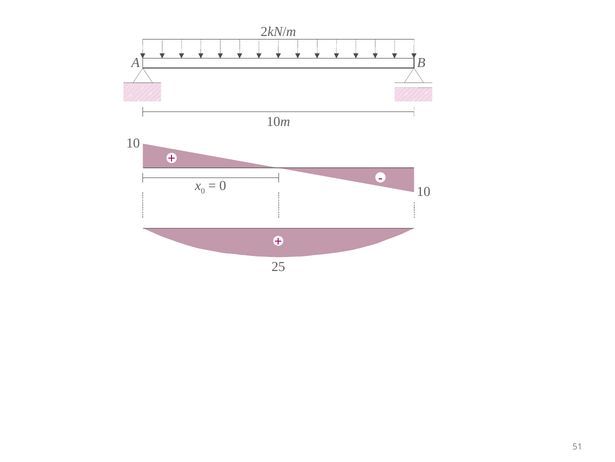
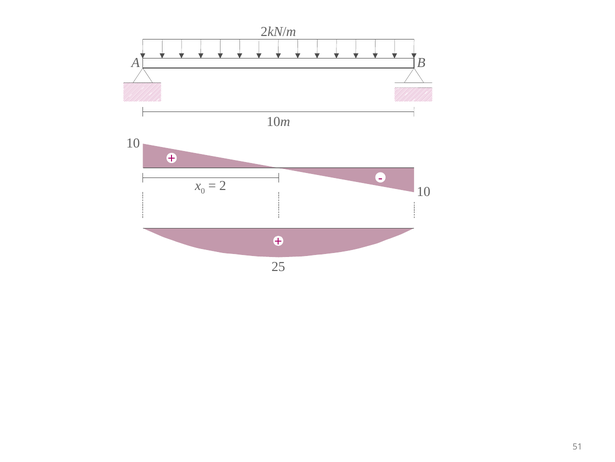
0: 0 -> 2 (223, 185)
